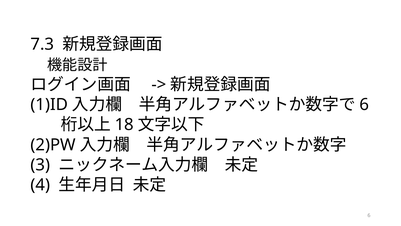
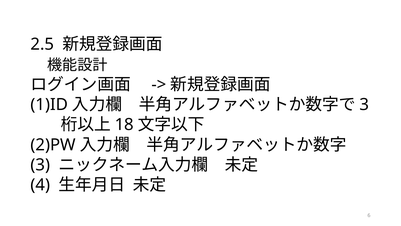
7.3: 7.3 -> 2.5 (42, 44)
6: 6 -> 3 (364, 104)
